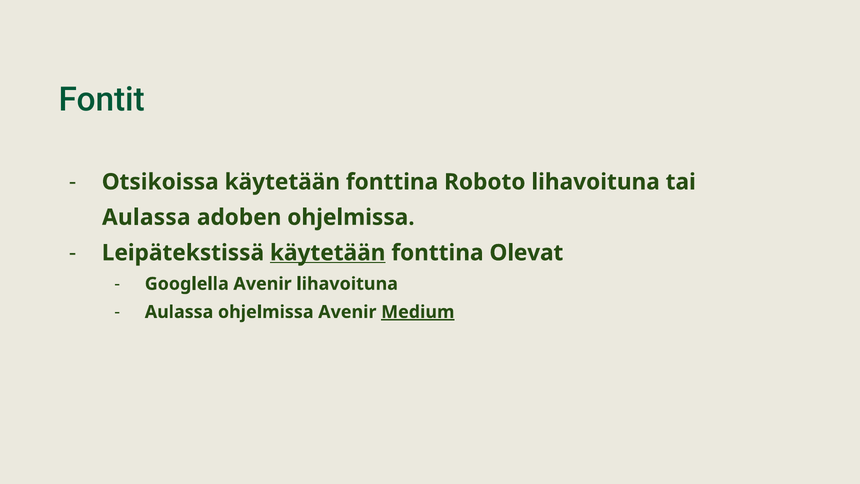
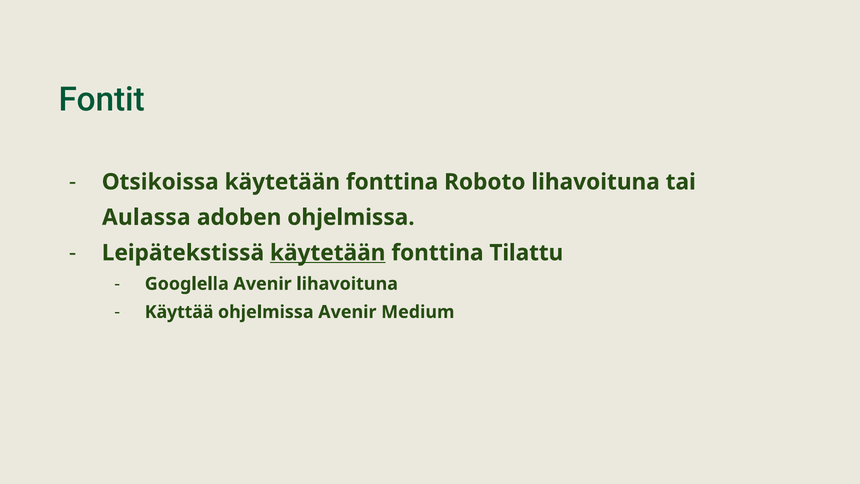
Olevat: Olevat -> Tilattu (526, 253)
Aulassa: Aulassa -> Käyttää (179, 312)
Medium underline: present -> none (418, 312)
